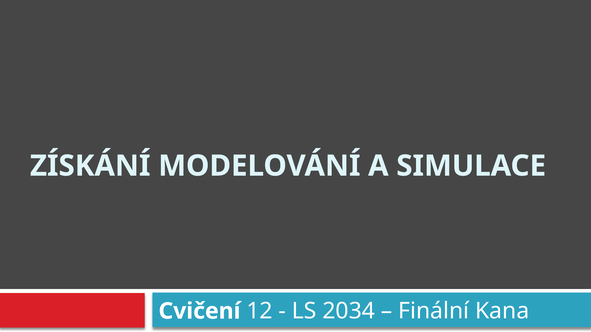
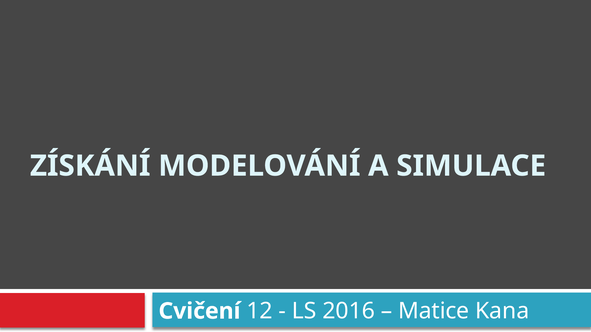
2034: 2034 -> 2016 (349, 312)
Finální: Finální -> Matice (434, 312)
